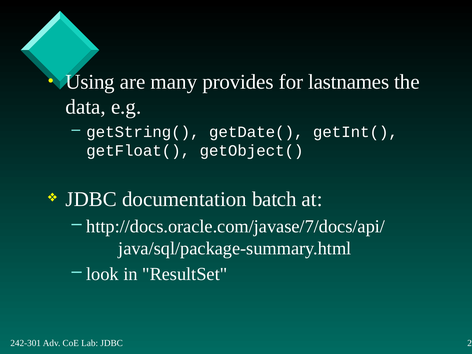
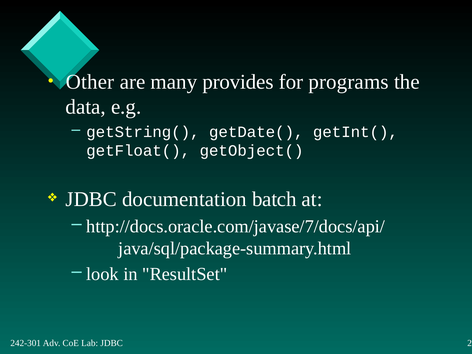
Using: Using -> Other (90, 82)
lastnames: lastnames -> programs (349, 82)
